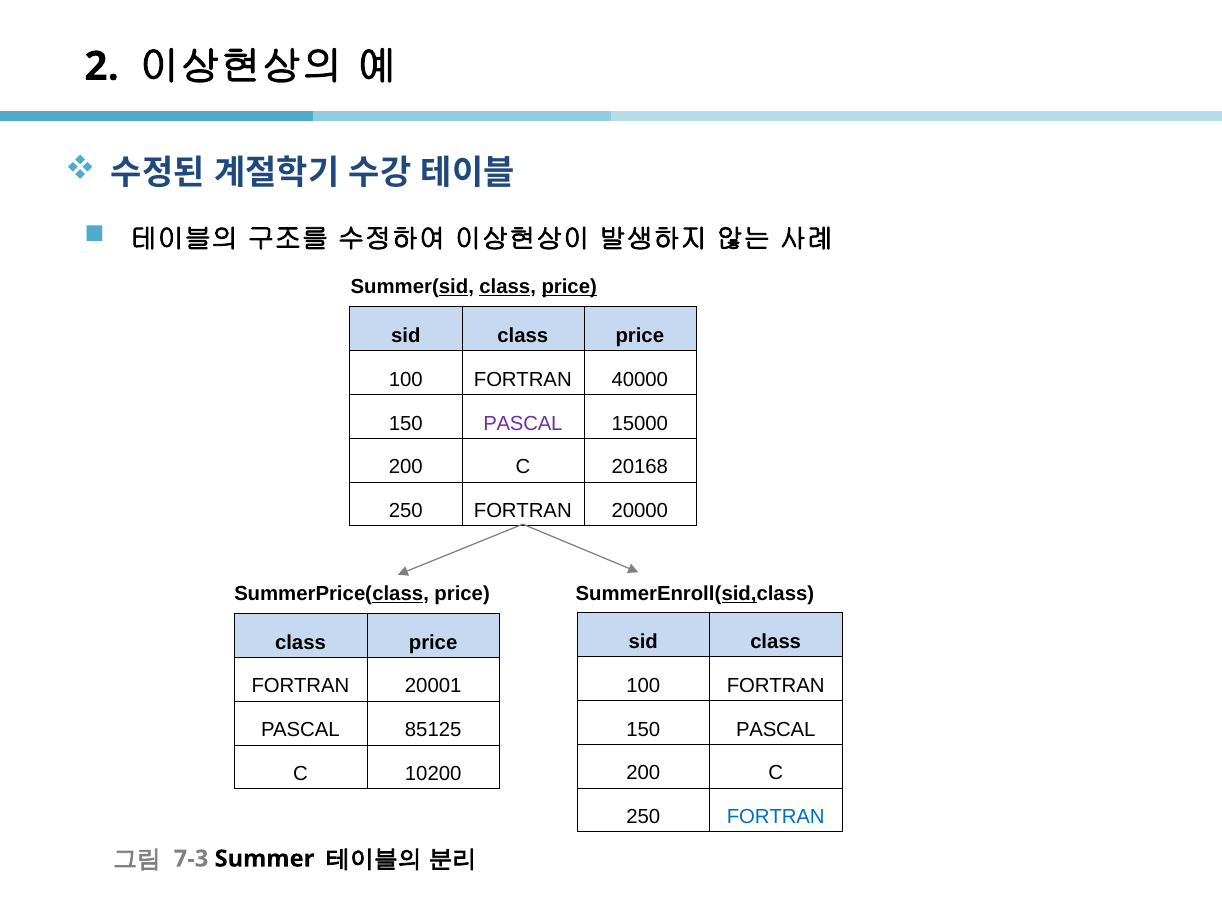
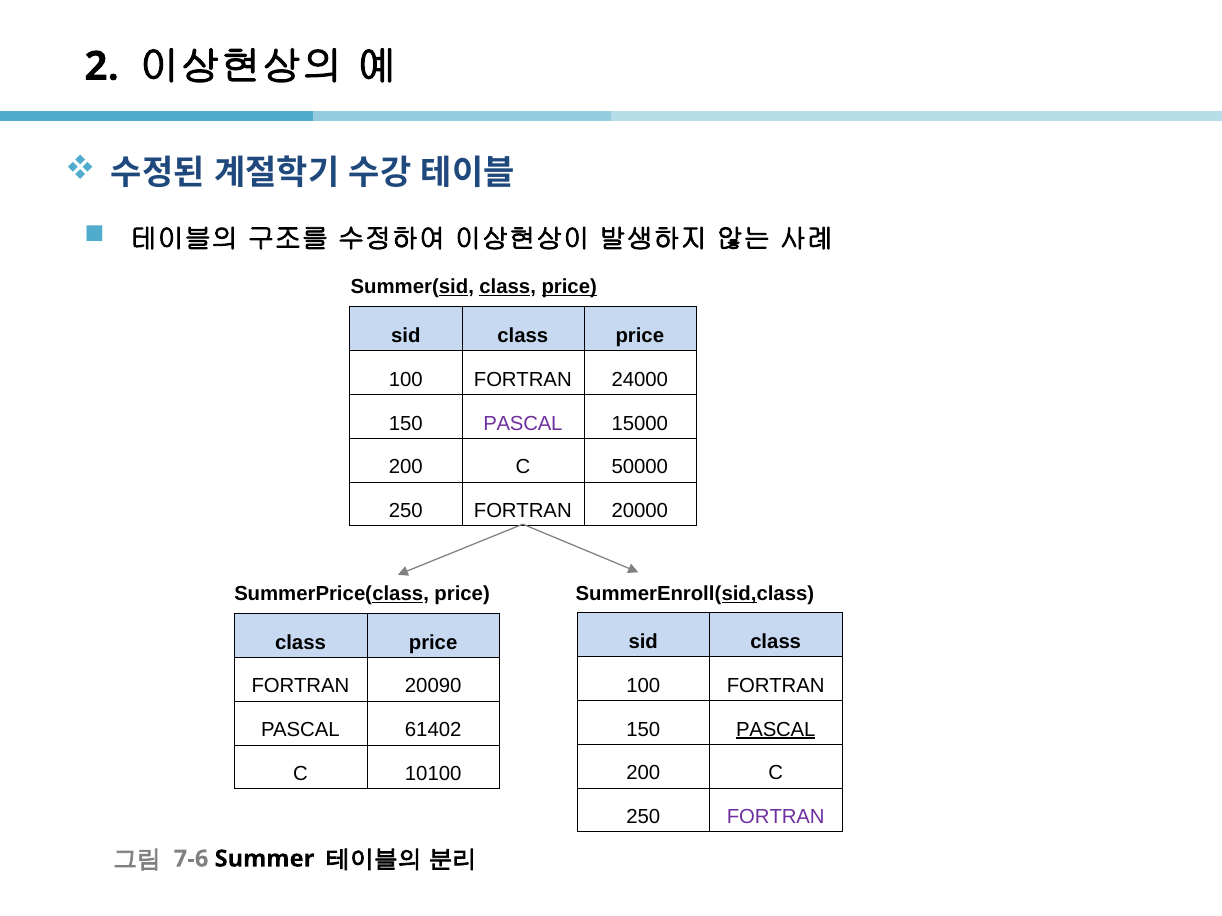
40000: 40000 -> 24000 (640, 380)
20168: 20168 -> 50000 (640, 467)
20001: 20001 -> 20090 (433, 687)
PASCAL underline: none -> present (776, 730)
85125: 85125 -> 61402 (433, 730)
10200: 10200 -> 10100 (433, 774)
FORTRAN colour: blue -> purple (776, 817)
7-3: 7-3 -> 7-6 (191, 859)
